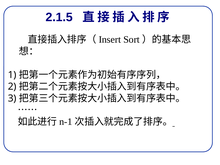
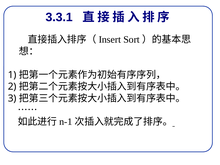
2.1.5: 2.1.5 -> 3.3.1 (59, 17)
